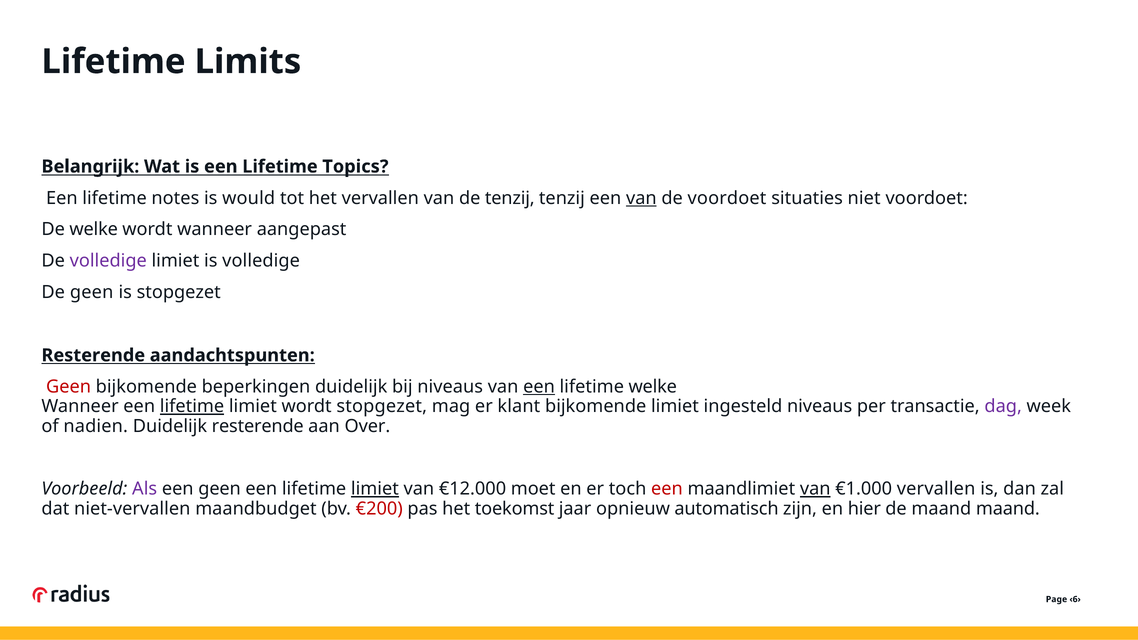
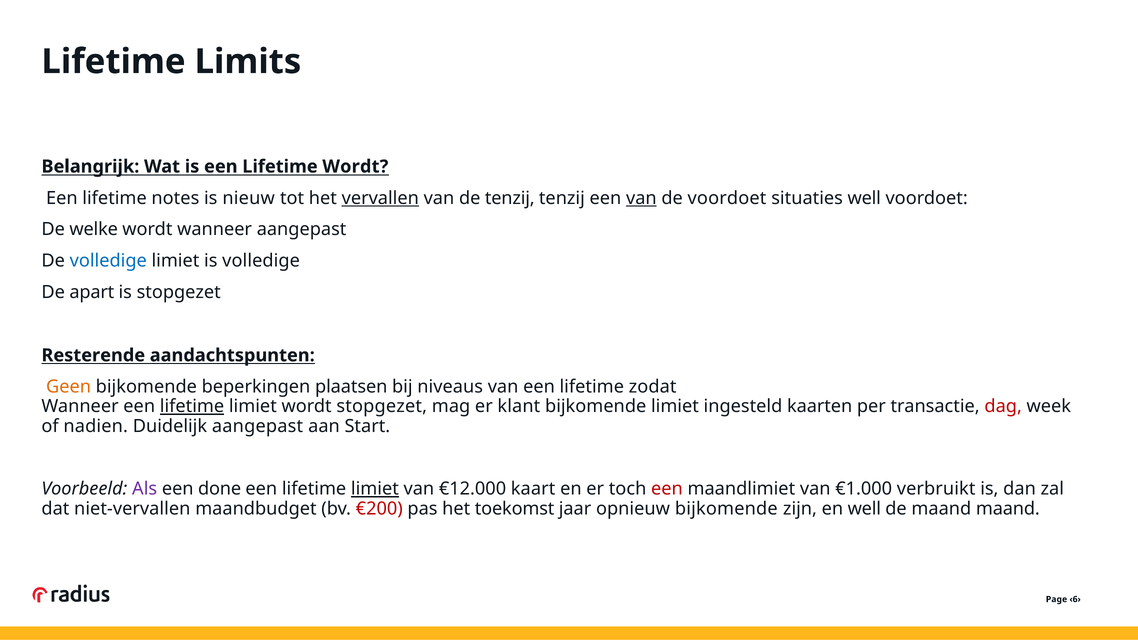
Lifetime Topics: Topics -> Wordt (355, 167)
would: would -> nieuw (249, 198)
vervallen underline: none -> present (380, 198)
situaties niet: niet -> well (864, 198)
volledige colour: purple -> blue (108, 261)
De geen: geen -> apart (92, 293)
Geen colour: red -> orange (69, 387)
beperkingen duidelijk: duidelijk -> plaatsen (351, 387)
een underline: present -> none (539, 387)
lifetime welke: welke -> zodat (653, 387)
ingesteld niveaus: niveaus -> kaarten (820, 407)
dag colour: purple -> red (1003, 407)
Duidelijk resterende: resterende -> aangepast (258, 426)
Over: Over -> Start (367, 426)
een geen: geen -> done (220, 489)
moet: moet -> kaart (533, 489)
van underline: present -> none (815, 489)
€1.000 vervallen: vervallen -> verbruikt (936, 489)
opnieuw automatisch: automatisch -> bijkomende (726, 509)
en hier: hier -> well (864, 509)
